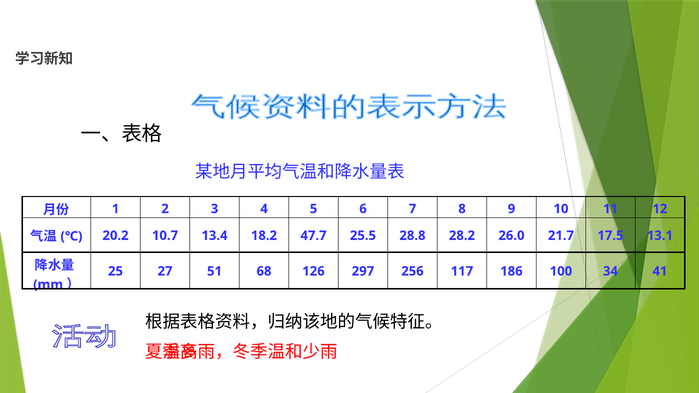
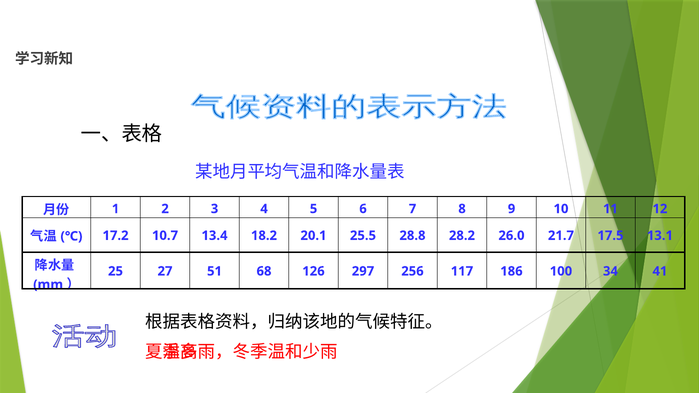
20.2: 20.2 -> 17.2 (116, 236)
47.7: 47.7 -> 20.1 (314, 236)
